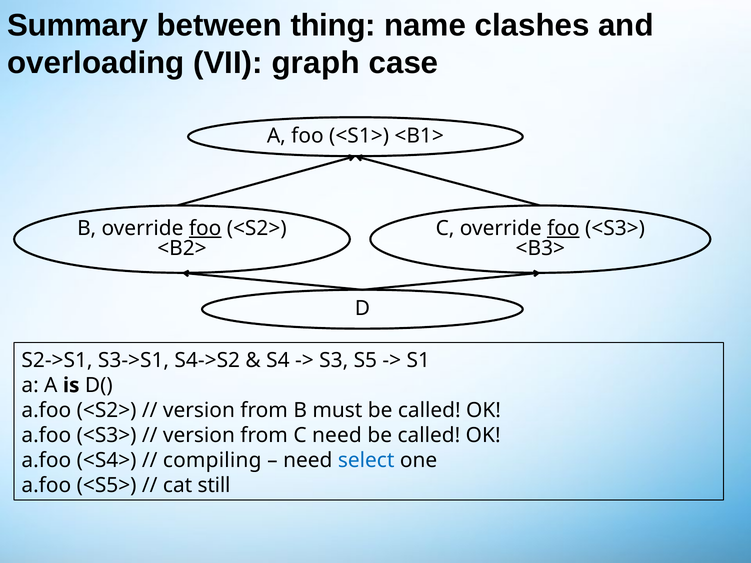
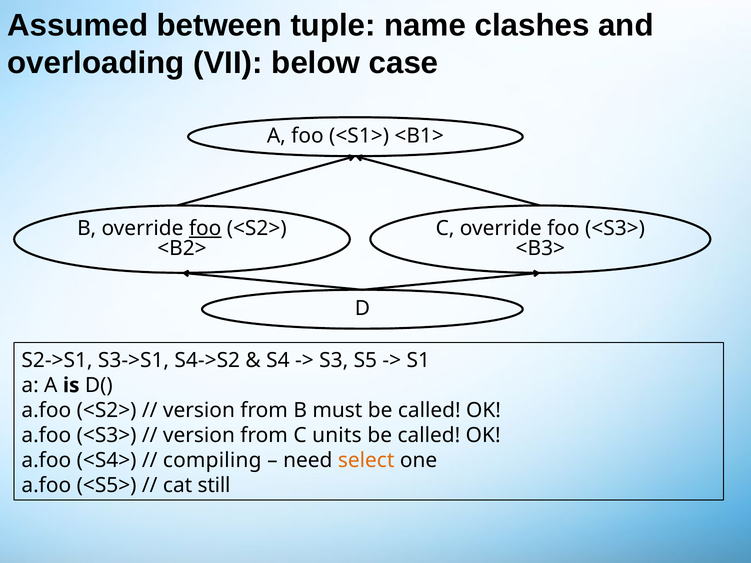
Summary: Summary -> Assumed (78, 25)
thing: thing -> tuple (333, 25)
graph: graph -> below (316, 63)
foo underline: present -> none (563, 228)
C need: need -> units (337, 436)
select colour: blue -> orange (366, 461)
